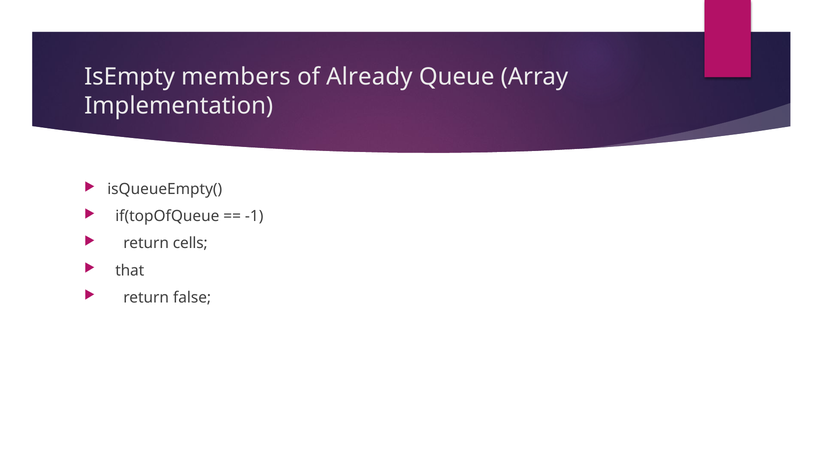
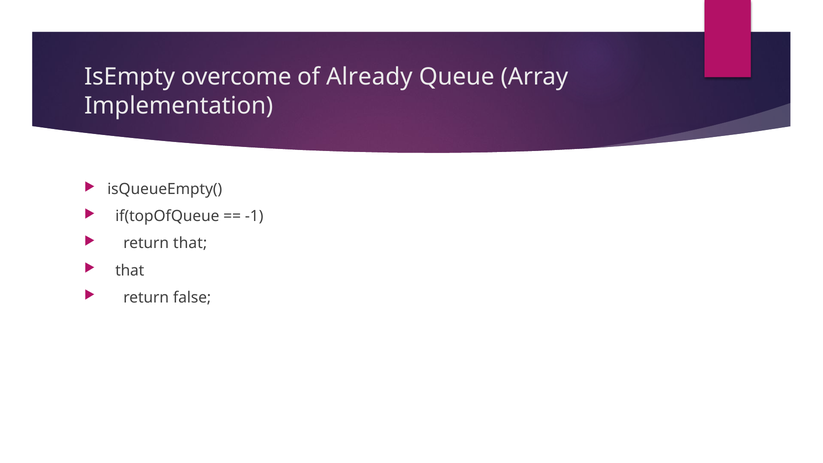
members: members -> overcome (236, 77)
return cells: cells -> that (190, 243)
